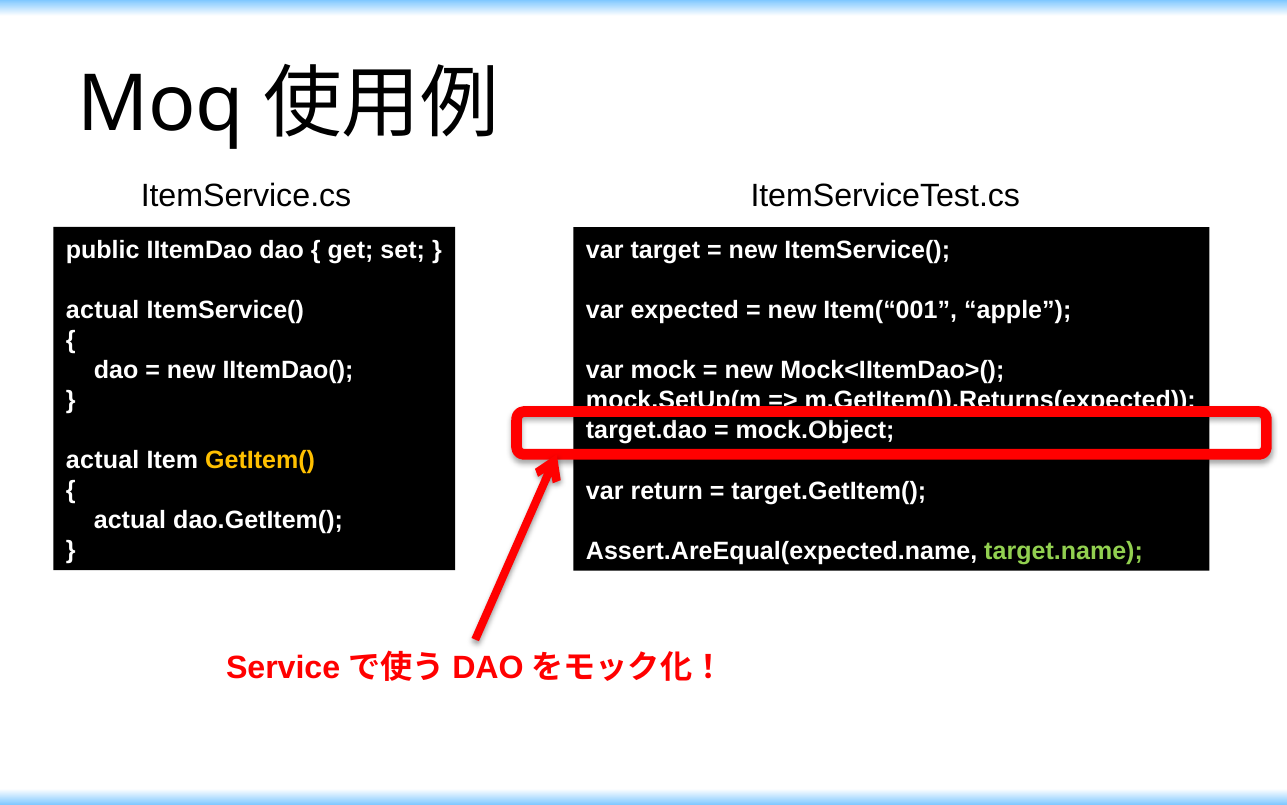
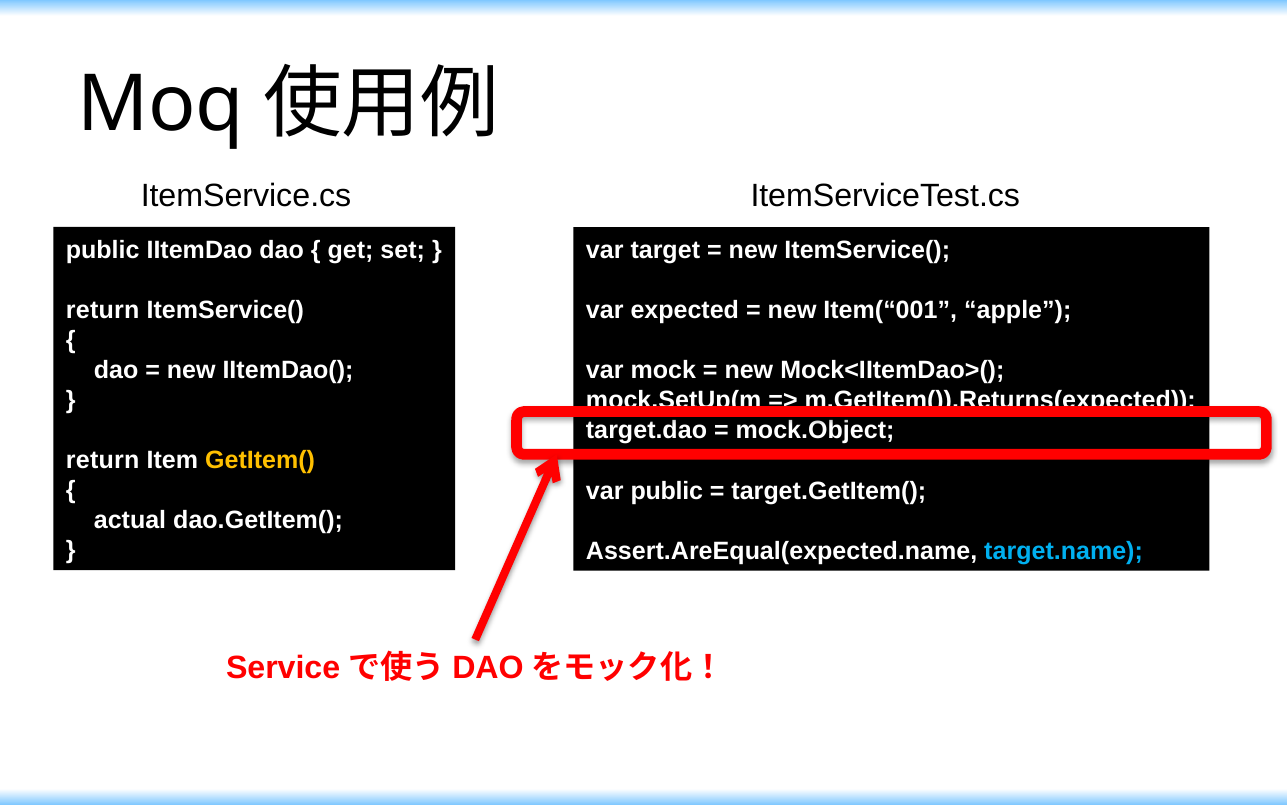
actual: actual -> return (103, 310)
actual: actual -> return (103, 460)
var return: return -> public (667, 490)
target.name colour: light green -> light blue (1064, 551)
